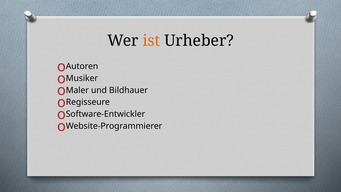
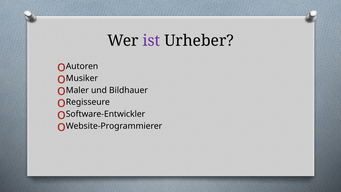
ist colour: orange -> purple (151, 41)
